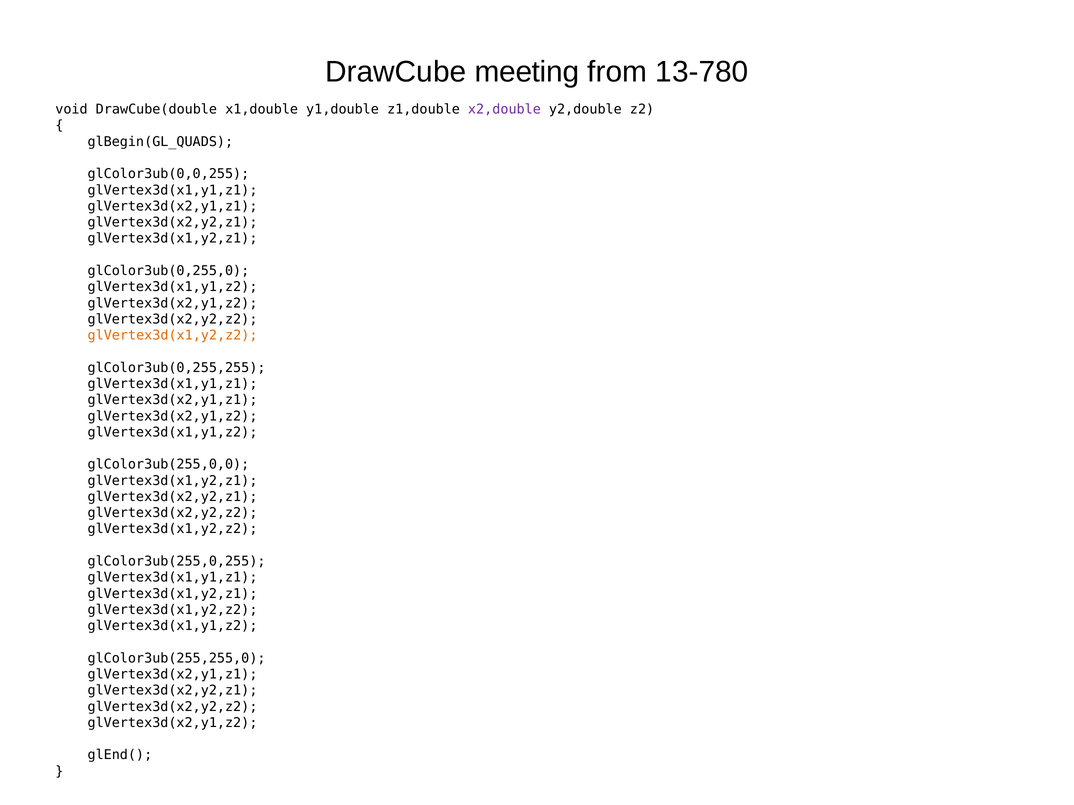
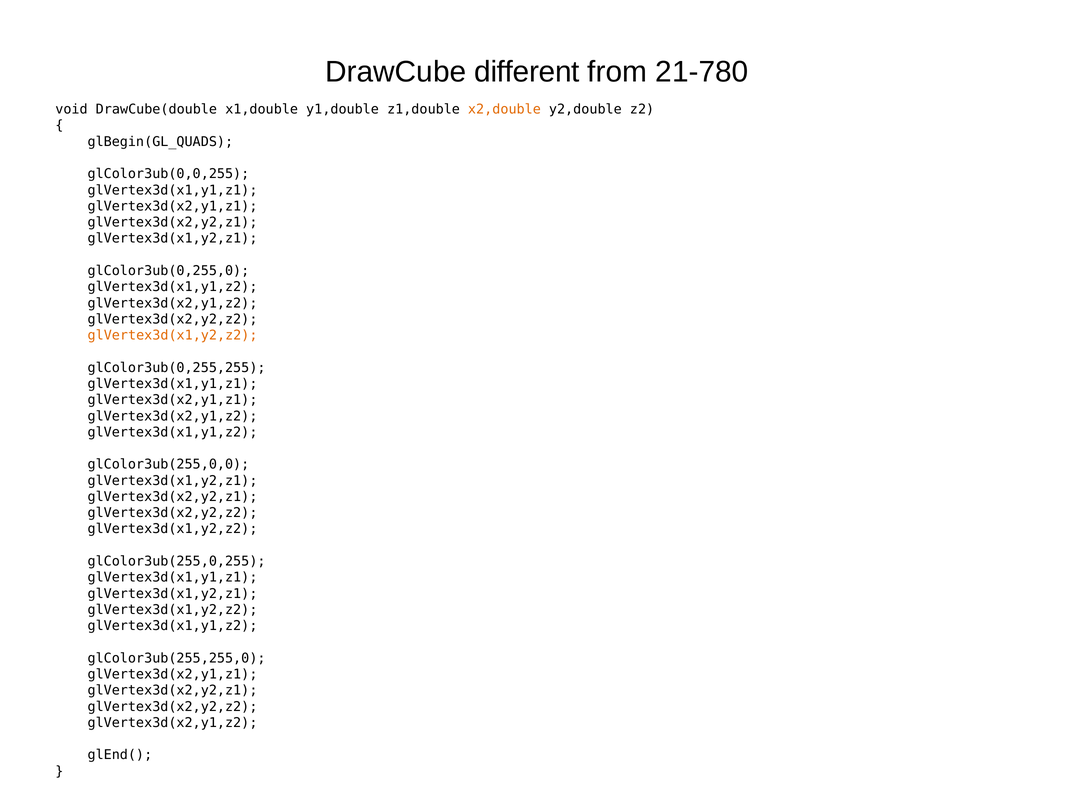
meeting: meeting -> different (527, 72)
13-780: 13-780 -> 21-780 (702, 72)
x2,double colour: purple -> orange (504, 109)
